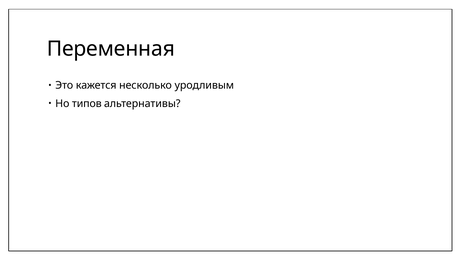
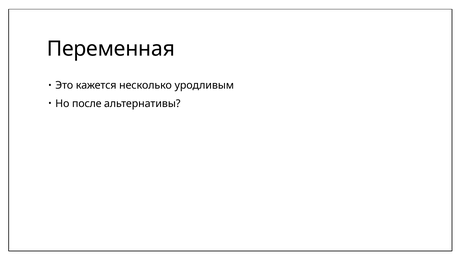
типов: типов -> после (87, 103)
